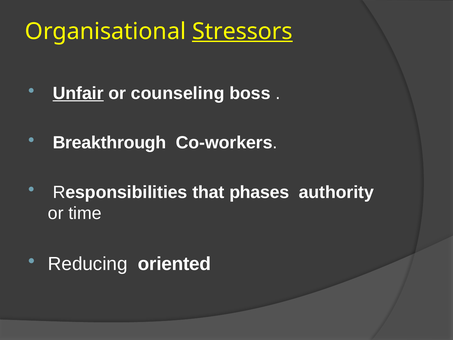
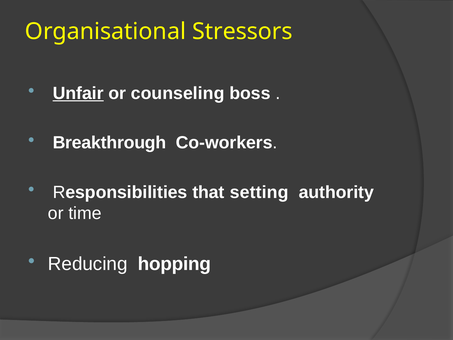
Stressors underline: present -> none (242, 31)
phases: phases -> setting (259, 192)
oriented: oriented -> hopping (174, 264)
